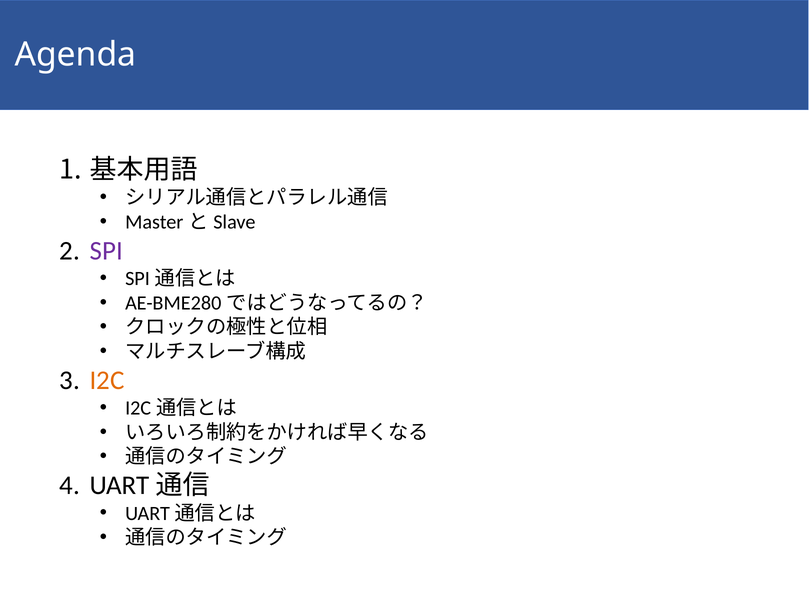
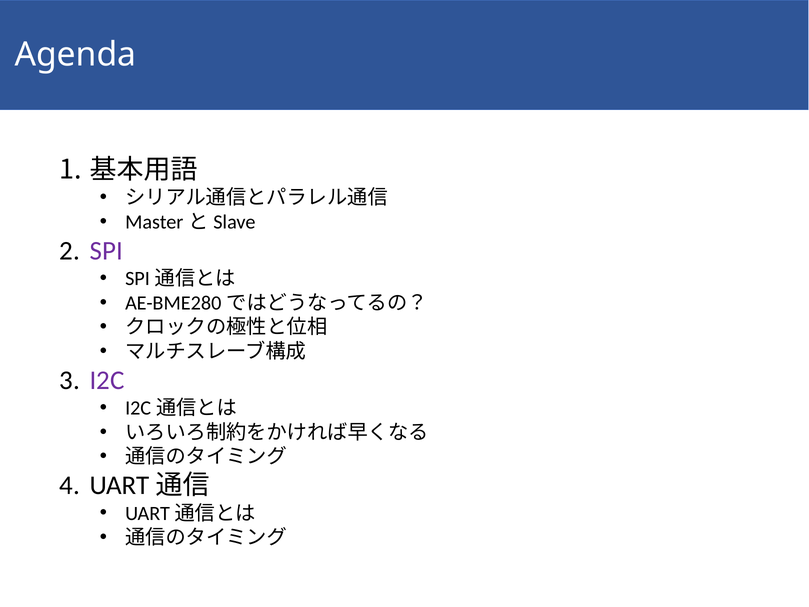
I2C colour: orange -> purple (107, 380)
